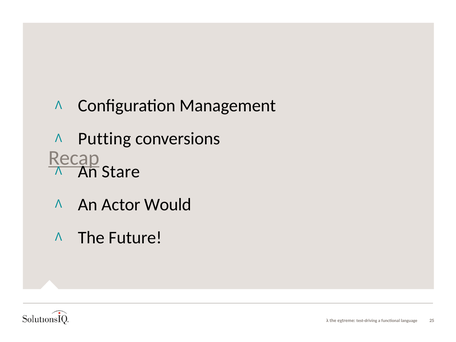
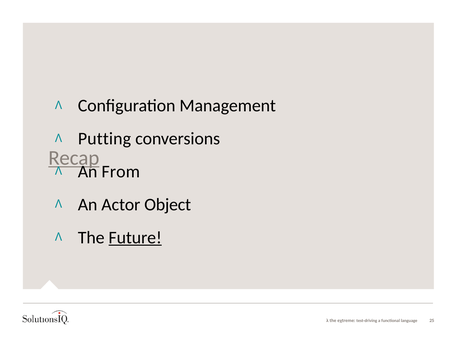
Stare: Stare -> From (121, 172)
Would: Would -> Object (168, 205)
Future underline: none -> present (135, 238)
